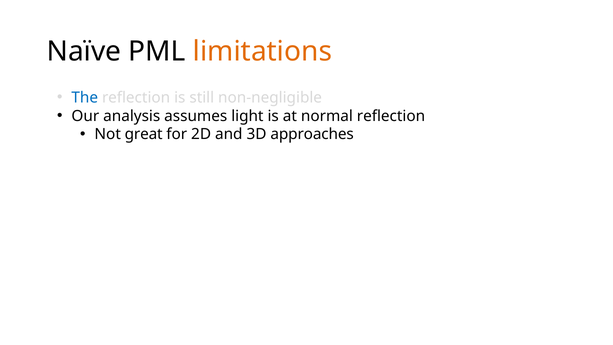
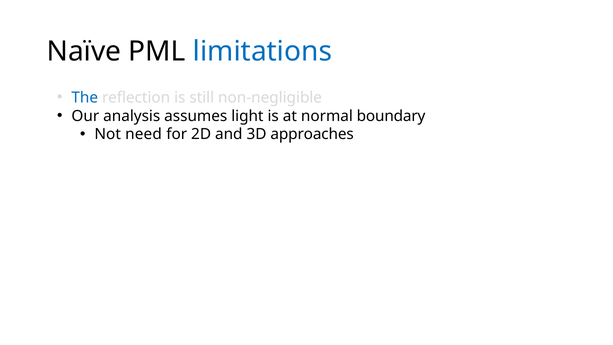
limitations colour: orange -> blue (262, 51)
normal reflection: reflection -> boundary (391, 116)
great: great -> need (144, 134)
